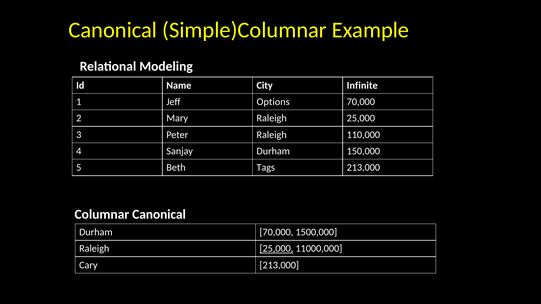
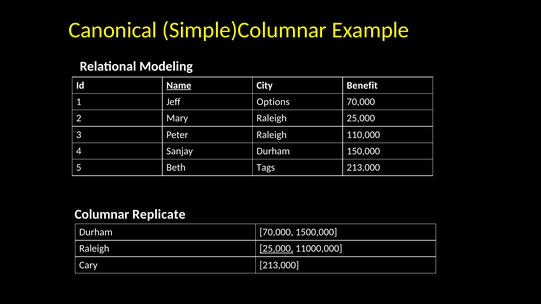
Name underline: none -> present (179, 85)
Infinite: Infinite -> Benefit (362, 85)
Columnar Canonical: Canonical -> Replicate (159, 215)
